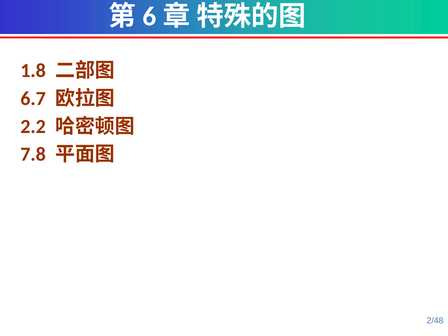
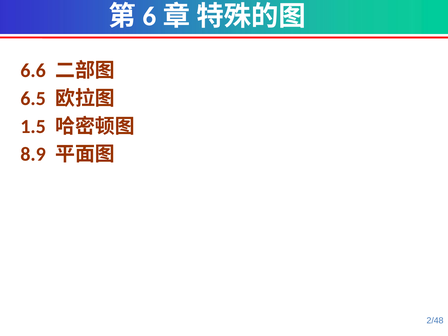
1.8: 1.8 -> 6.6 (33, 71)
6.7: 6.7 -> 6.5 (33, 99)
2.2: 2.2 -> 1.5 (33, 126)
7.8: 7.8 -> 8.9 (33, 154)
